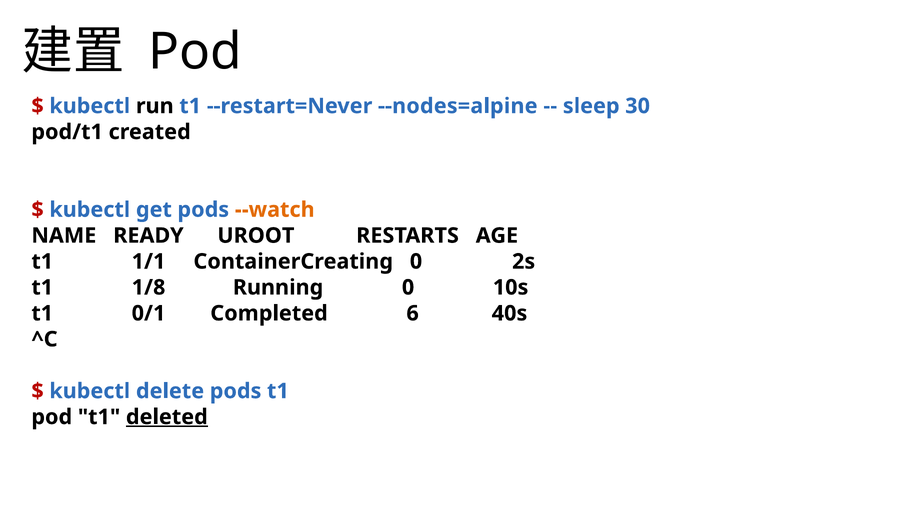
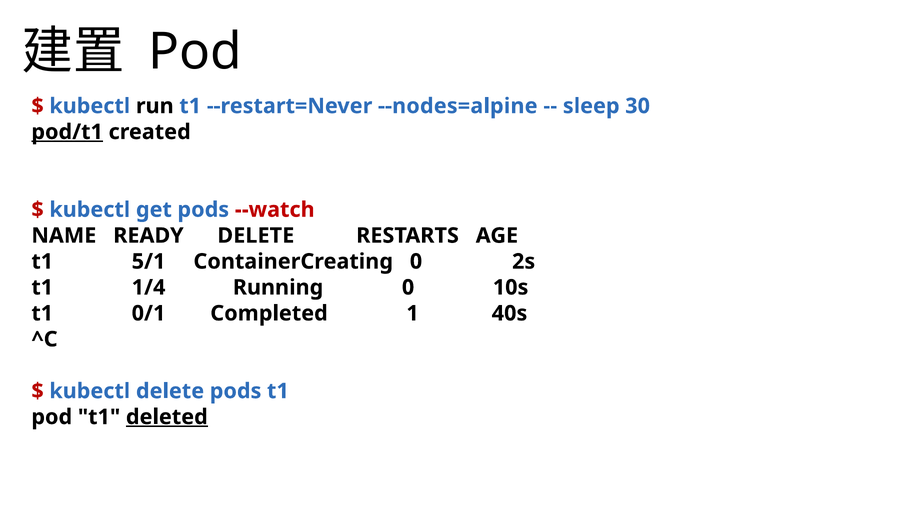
pod/t1 underline: none -> present (67, 132)
--watch colour: orange -> red (275, 210)
READY UROOT: UROOT -> DELETE (256, 236)
1/1: 1/1 -> 5/1 (149, 262)
1/8: 1/8 -> 1/4 (149, 287)
6: 6 -> 1 (413, 313)
